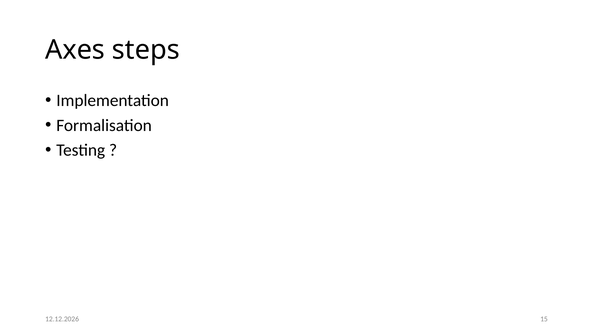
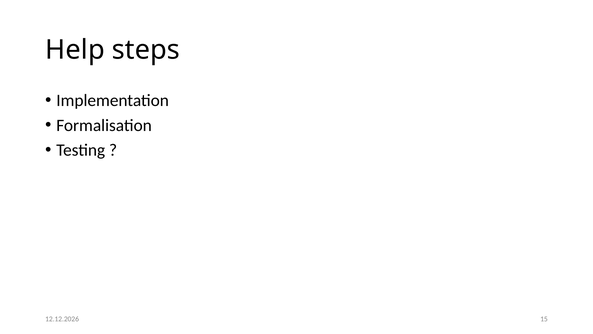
Axes: Axes -> Help (75, 50)
